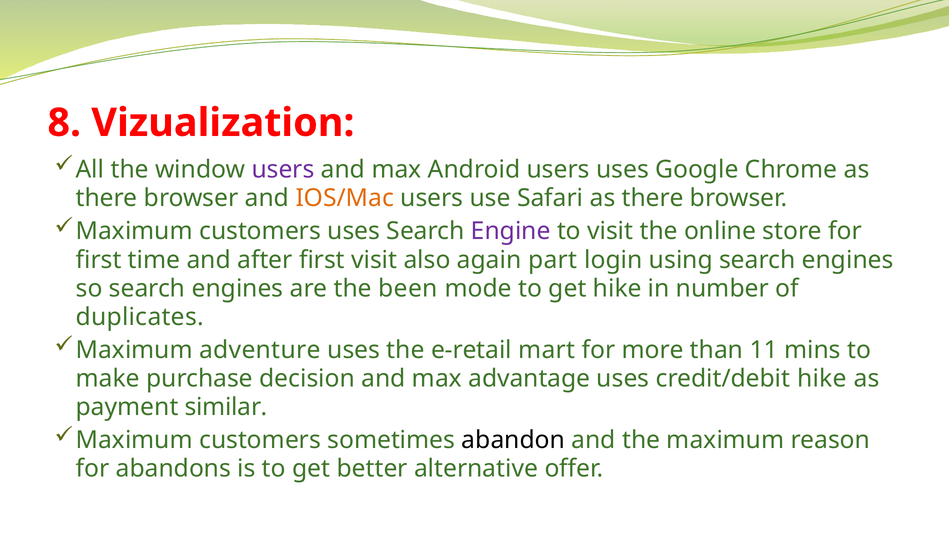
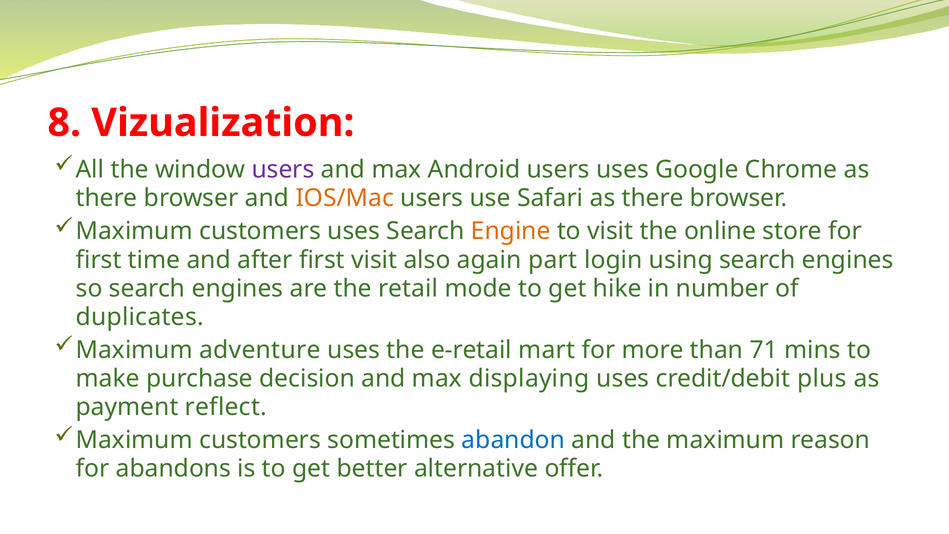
Engine colour: purple -> orange (511, 231)
been: been -> retail (408, 288)
11: 11 -> 71 (764, 350)
advantage: advantage -> displaying (529, 378)
credit/debit hike: hike -> plus (822, 378)
similar: similar -> reflect (226, 407)
abandon colour: black -> blue (513, 440)
